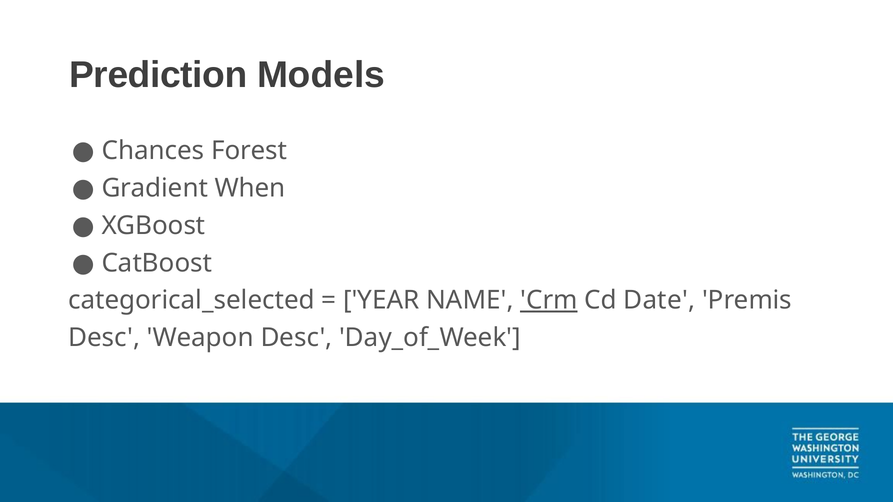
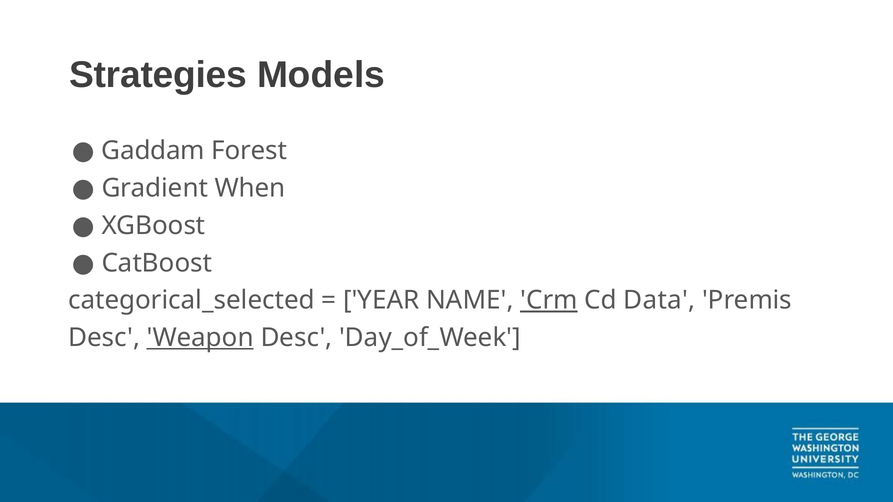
Prediction: Prediction -> Strategies (158, 75)
Chances: Chances -> Gaddam (153, 151)
Date: Date -> Data (659, 300)
Weapon underline: none -> present (200, 338)
